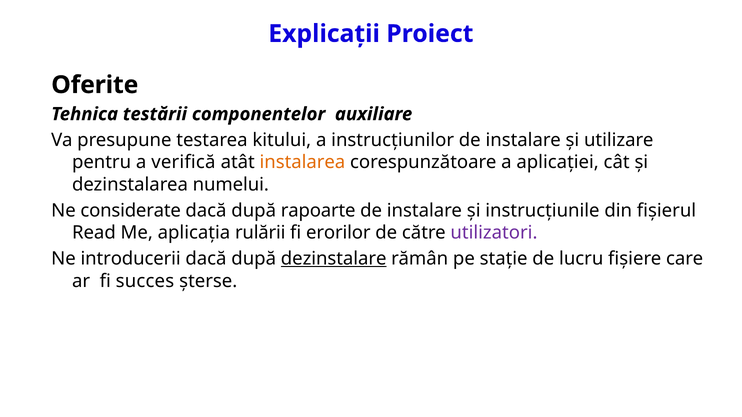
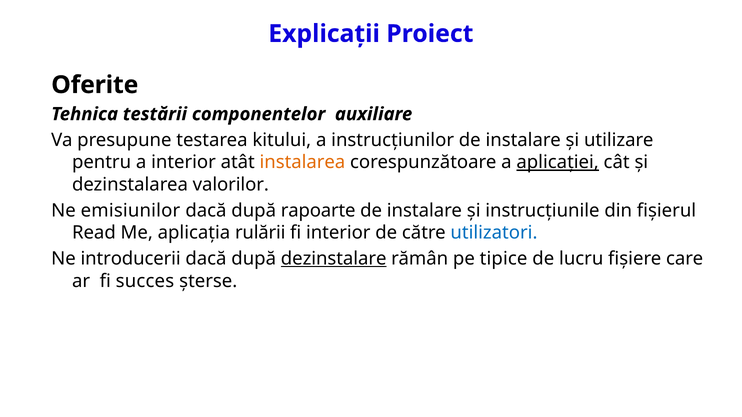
a verifică: verifică -> interior (183, 162)
aplicaţiei underline: none -> present (558, 162)
numelui: numelui -> valorilor (231, 185)
considerate: considerate -> emisiunilor (130, 211)
fi erorilor: erorilor -> interior (338, 233)
utilizatori colour: purple -> blue (494, 233)
staţie: staţie -> tipice (504, 259)
